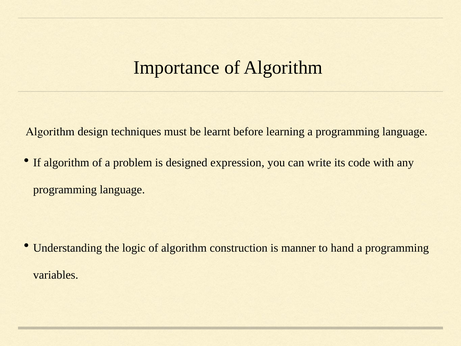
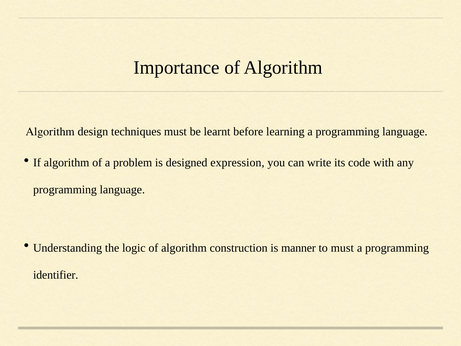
to hand: hand -> must (342, 248)
variables: variables -> identifier (56, 275)
